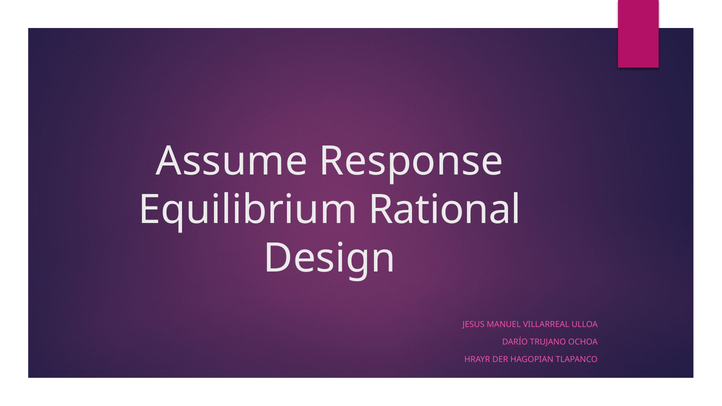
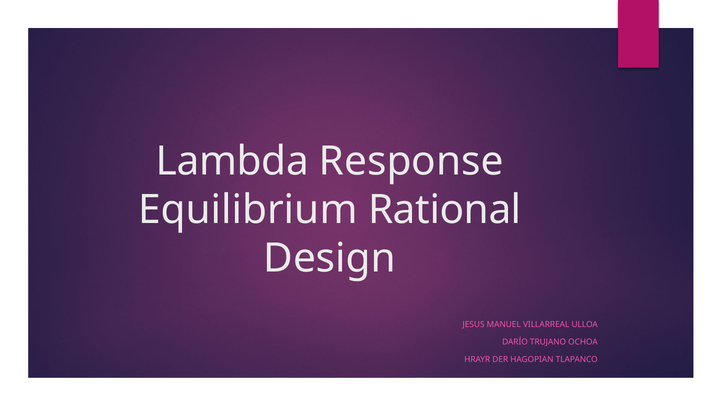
Assume: Assume -> Lambda (232, 161)
